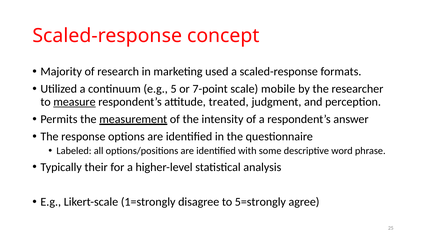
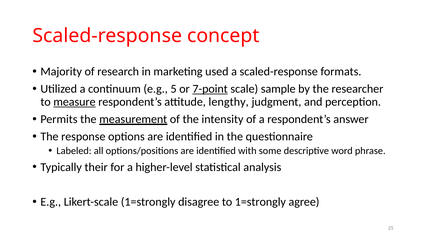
7-point underline: none -> present (210, 89)
mobile: mobile -> sample (278, 89)
treated: treated -> lengthy (229, 102)
to 5=strongly: 5=strongly -> 1=strongly (260, 202)
